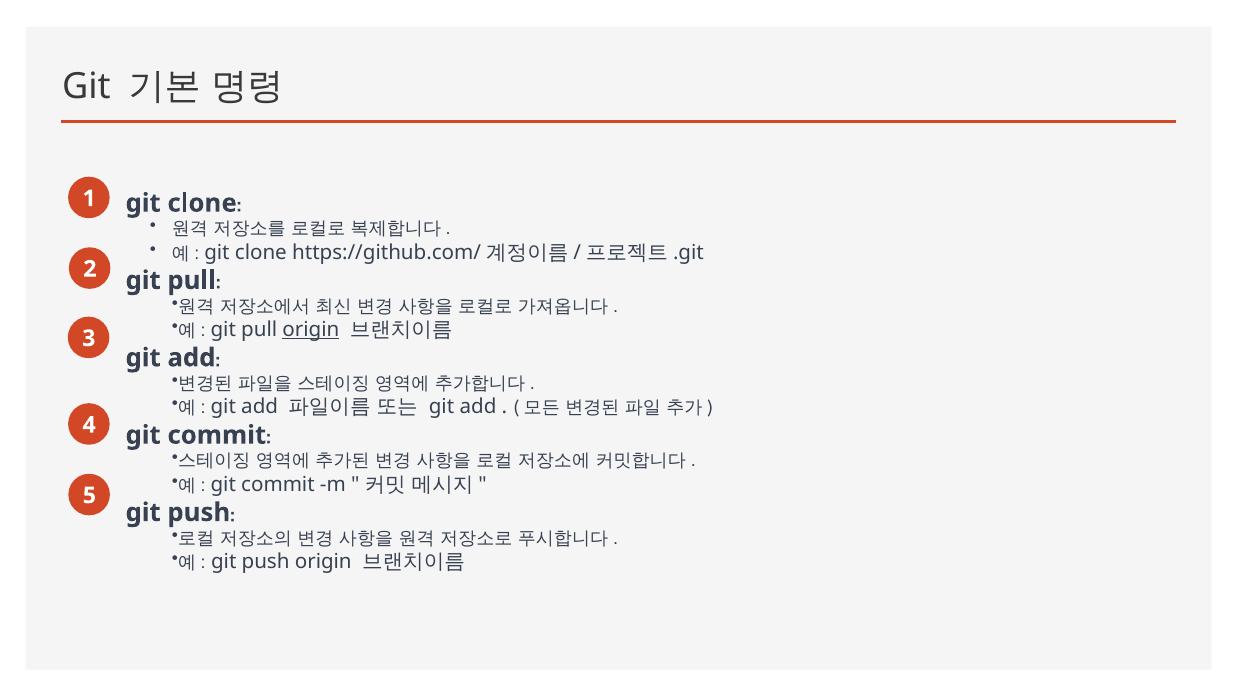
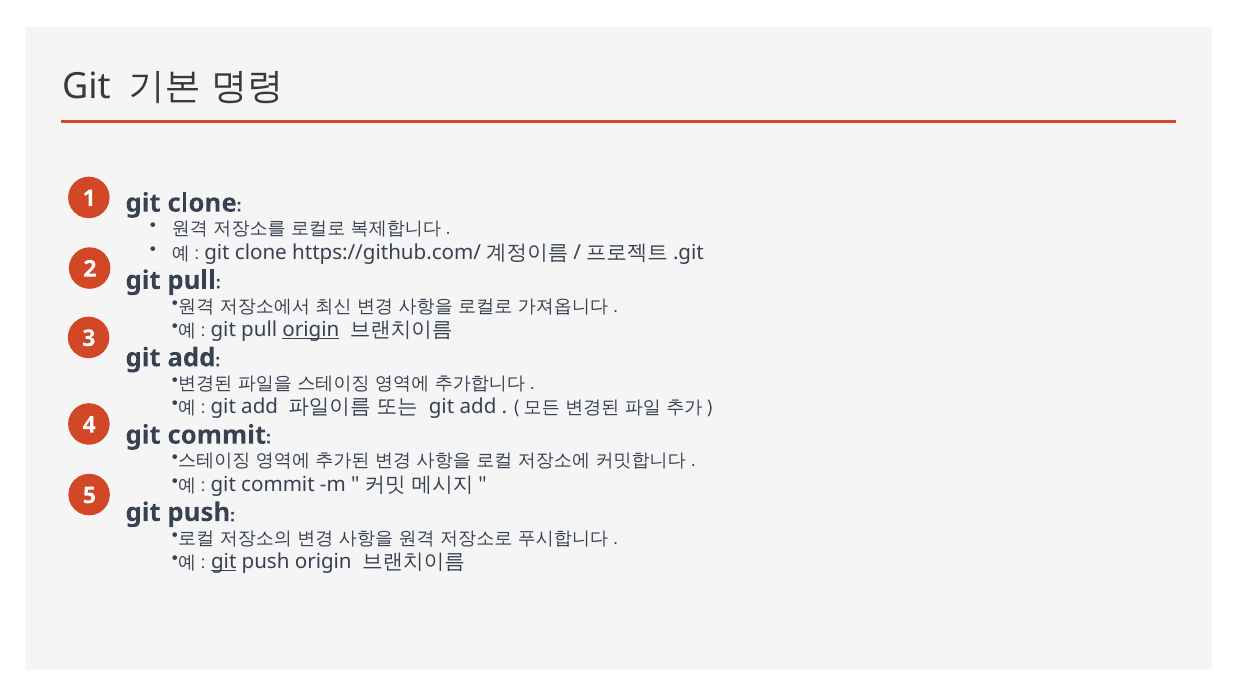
git underline: none -> present (224, 561)
